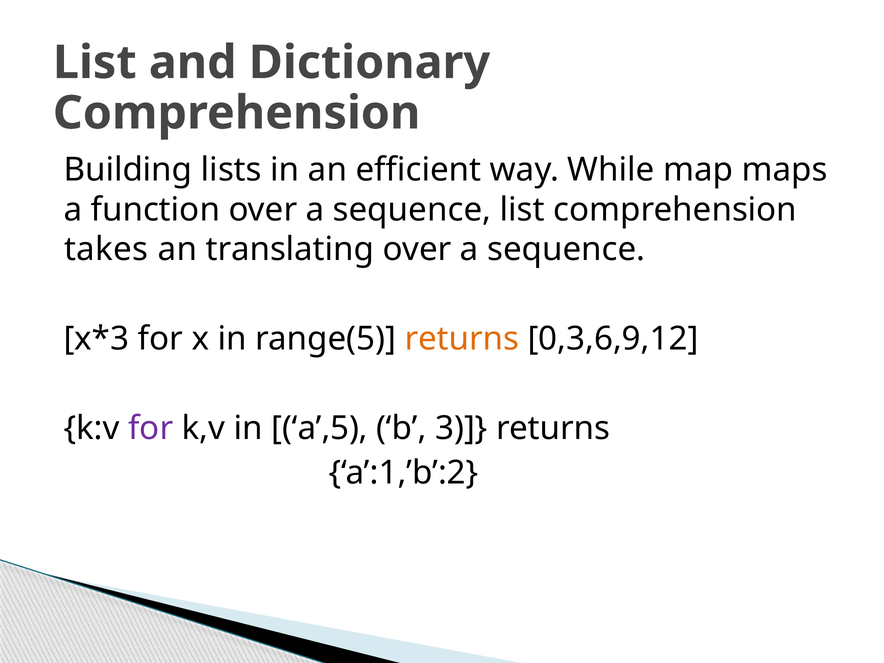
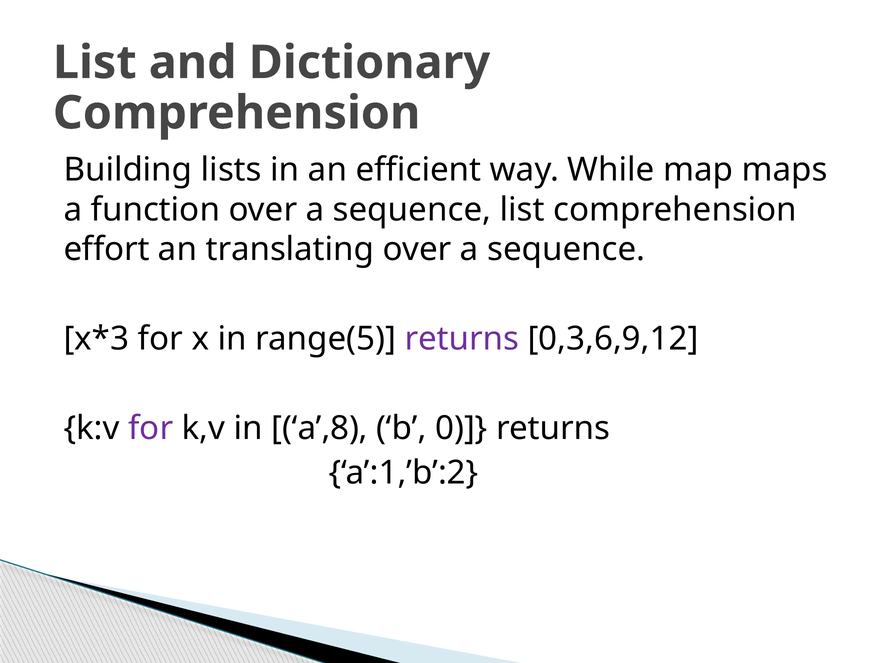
takes: takes -> effort (107, 249)
returns colour: orange -> purple (462, 339)
a’,5: a’,5 -> a’,8 (320, 428)
3: 3 -> 0 (461, 428)
